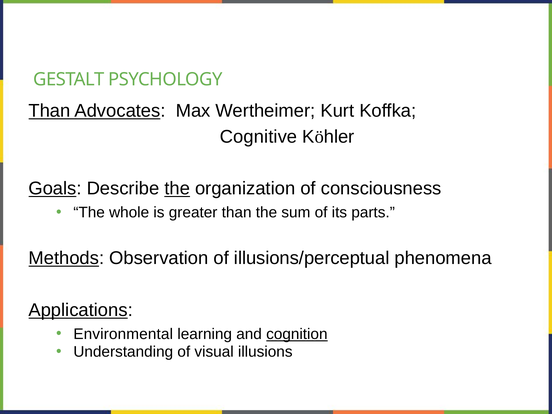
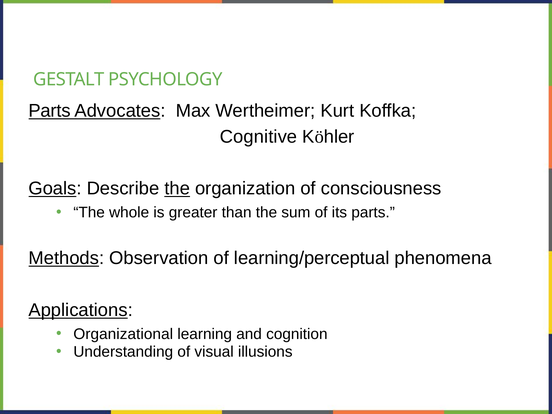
Than: Than -> Parts (50, 111)
illusions/perceptual: illusions/perceptual -> learning/perceptual (312, 258)
Environmental: Environmental -> Organizational (123, 334)
cognition underline: present -> none (297, 334)
